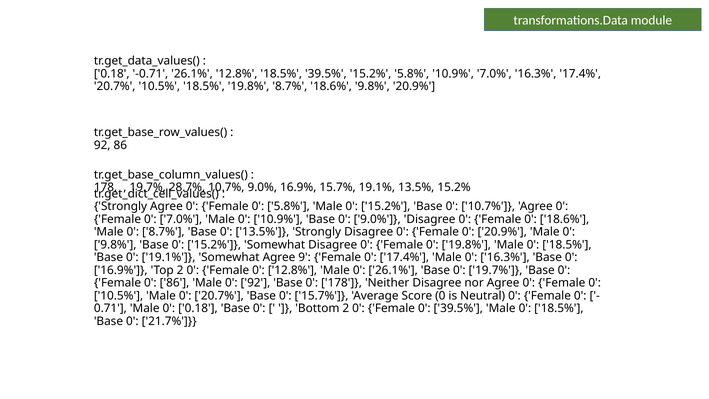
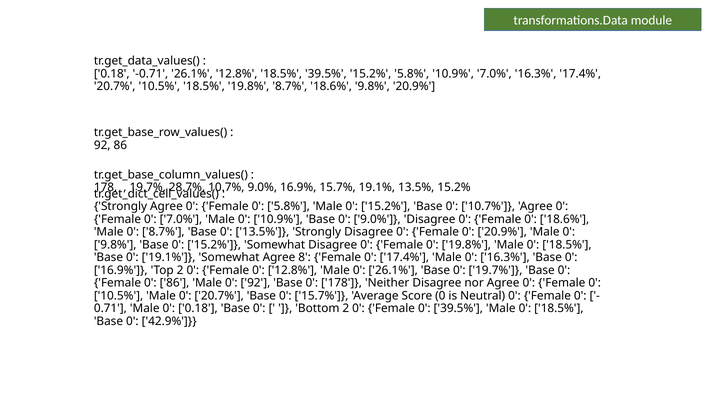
9: 9 -> 8 (305, 257)
21.7%: 21.7% -> 42.9% (169, 321)
